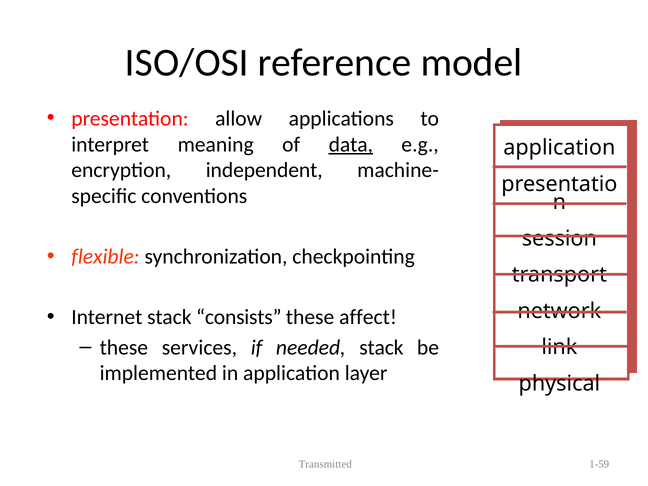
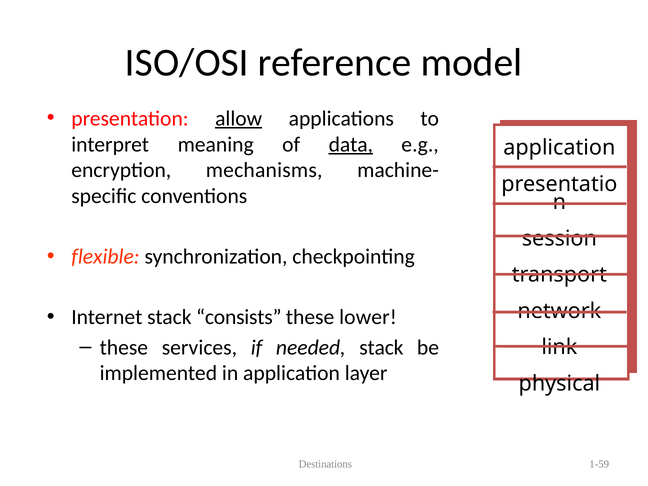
allow underline: none -> present (239, 119)
independent: independent -> mechanisms (264, 170)
affect: affect -> lower (368, 317)
Transmitted: Transmitted -> Destinations (325, 464)
